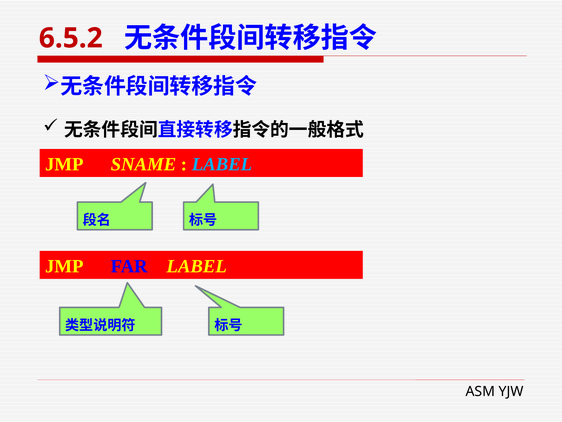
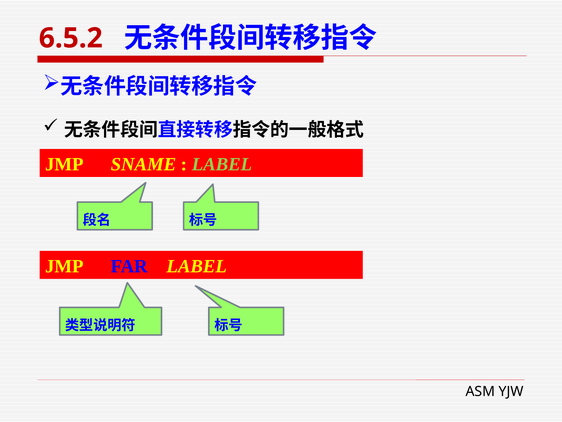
LABEL colour: light blue -> light green (222, 164)
